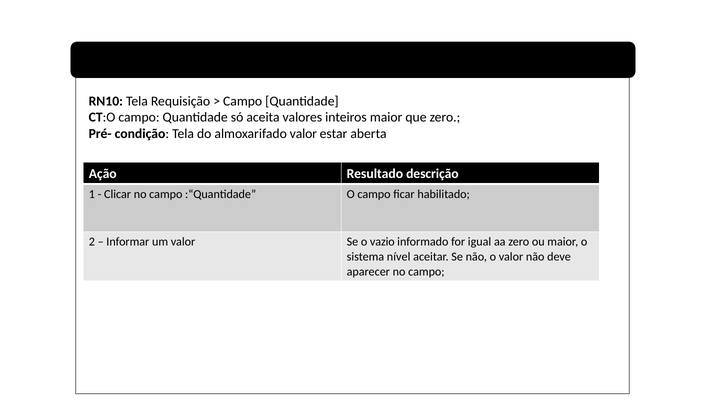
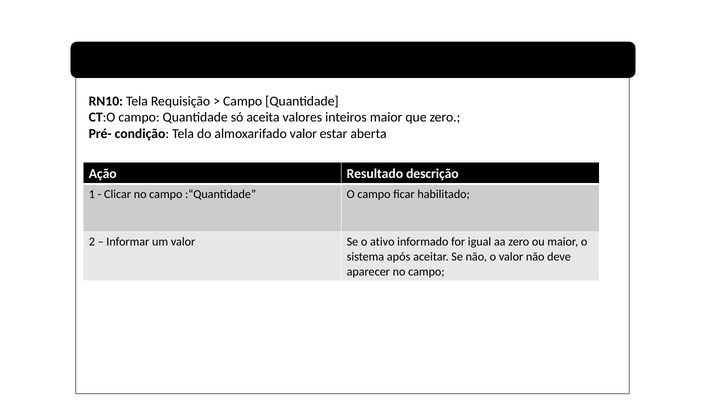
vazio: vazio -> ativo (382, 242)
nível: nível -> após (399, 257)
